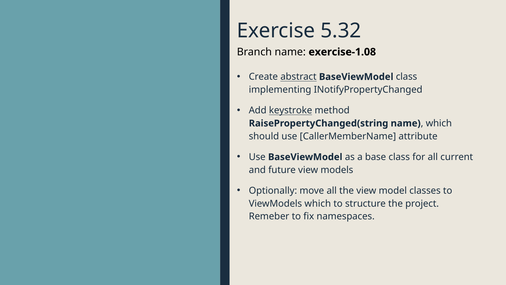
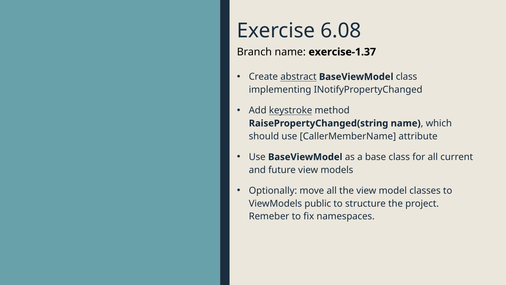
5.32: 5.32 -> 6.08 (341, 31)
exercise-1.08: exercise-1.08 -> exercise-1.37 (342, 52)
ViewModels which: which -> public (318, 203)
